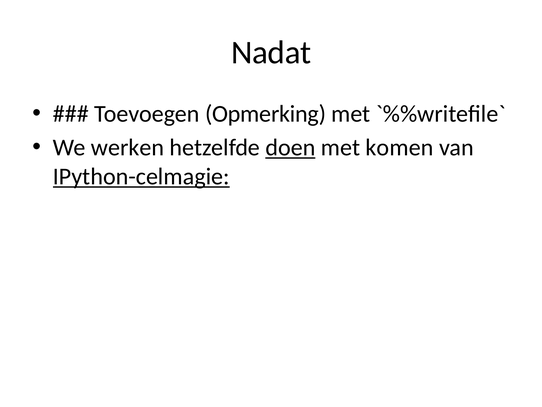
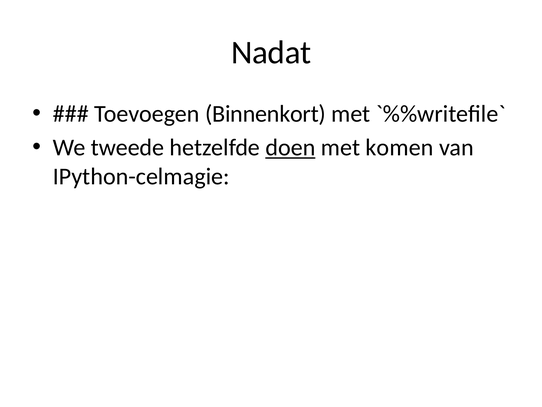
Opmerking: Opmerking -> Binnenkort (266, 114)
werken: werken -> tweede (127, 147)
IPython-celmagie underline: present -> none (141, 176)
